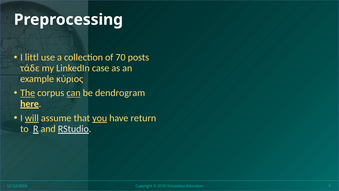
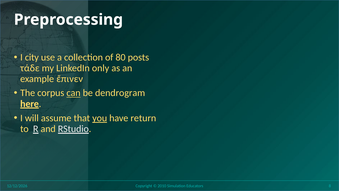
littl: littl -> city (32, 57)
70: 70 -> 80 (121, 57)
case: case -> only (101, 68)
κύριος: κύριος -> ἔπινεν (70, 79)
The underline: present -> none (28, 93)
will underline: present -> none (32, 118)
